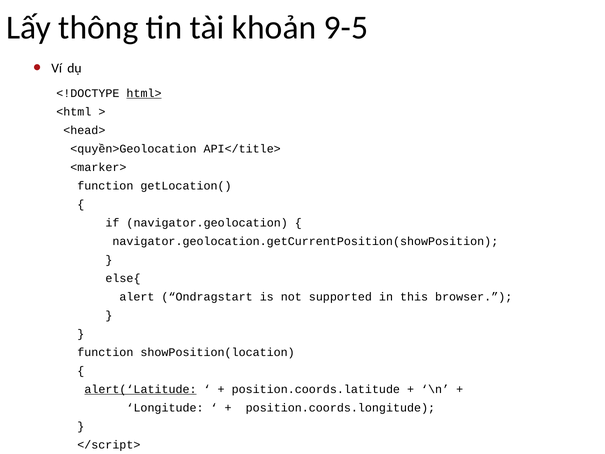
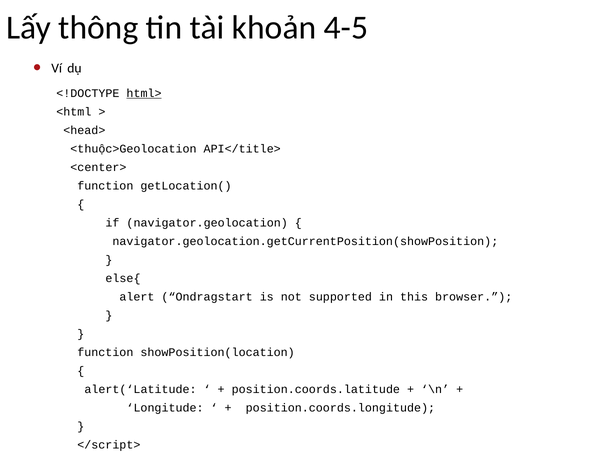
9-5: 9-5 -> 4-5 (346, 28)
<quyền>Geolocation: <quyền>Geolocation -> <thuộc>Geolocation (133, 149)
<marker>: <marker> -> <center> (98, 167)
alert(‘Latitude underline: present -> none (140, 389)
